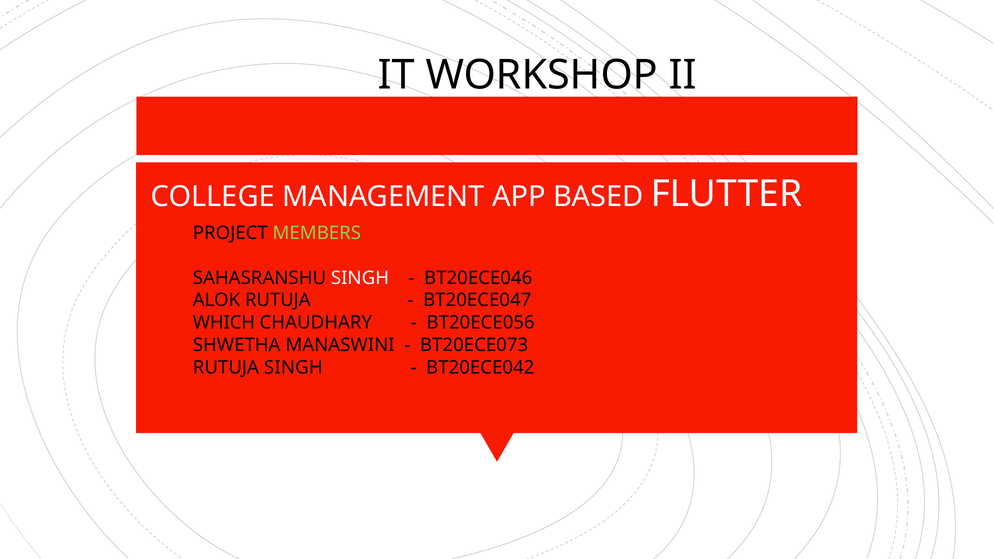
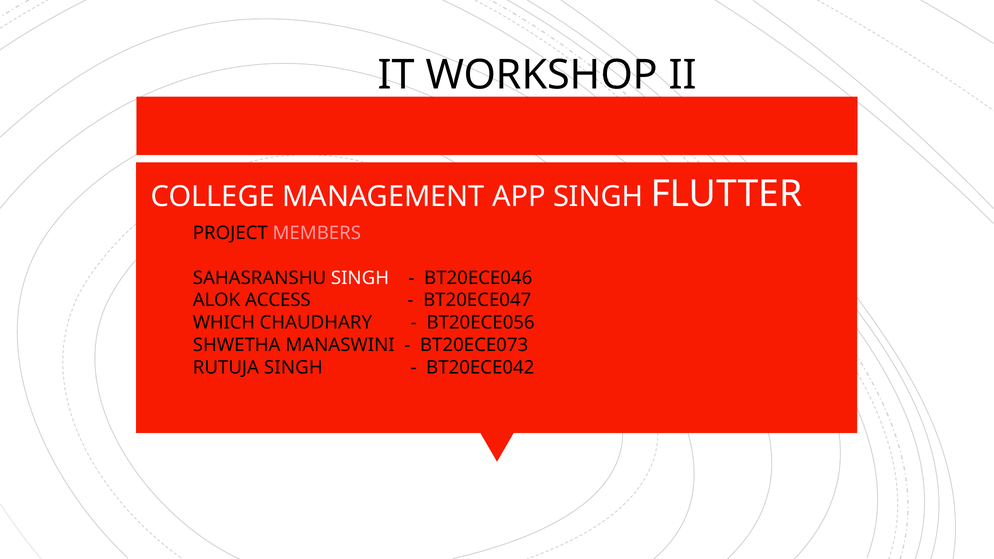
APP BASED: BASED -> SINGH (598, 197)
MEMBERS colour: light green -> pink (317, 233)
ALOK RUTUJA: RUTUJA -> ACCESS (278, 300)
